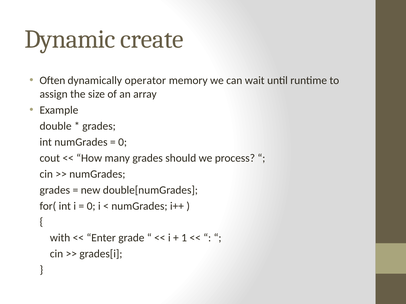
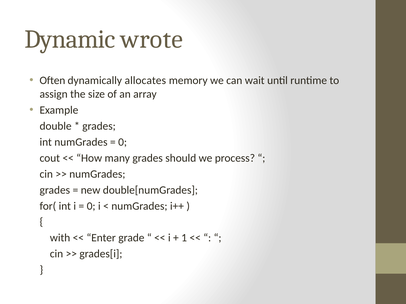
create: create -> wrote (152, 39)
operator: operator -> allocates (145, 81)
